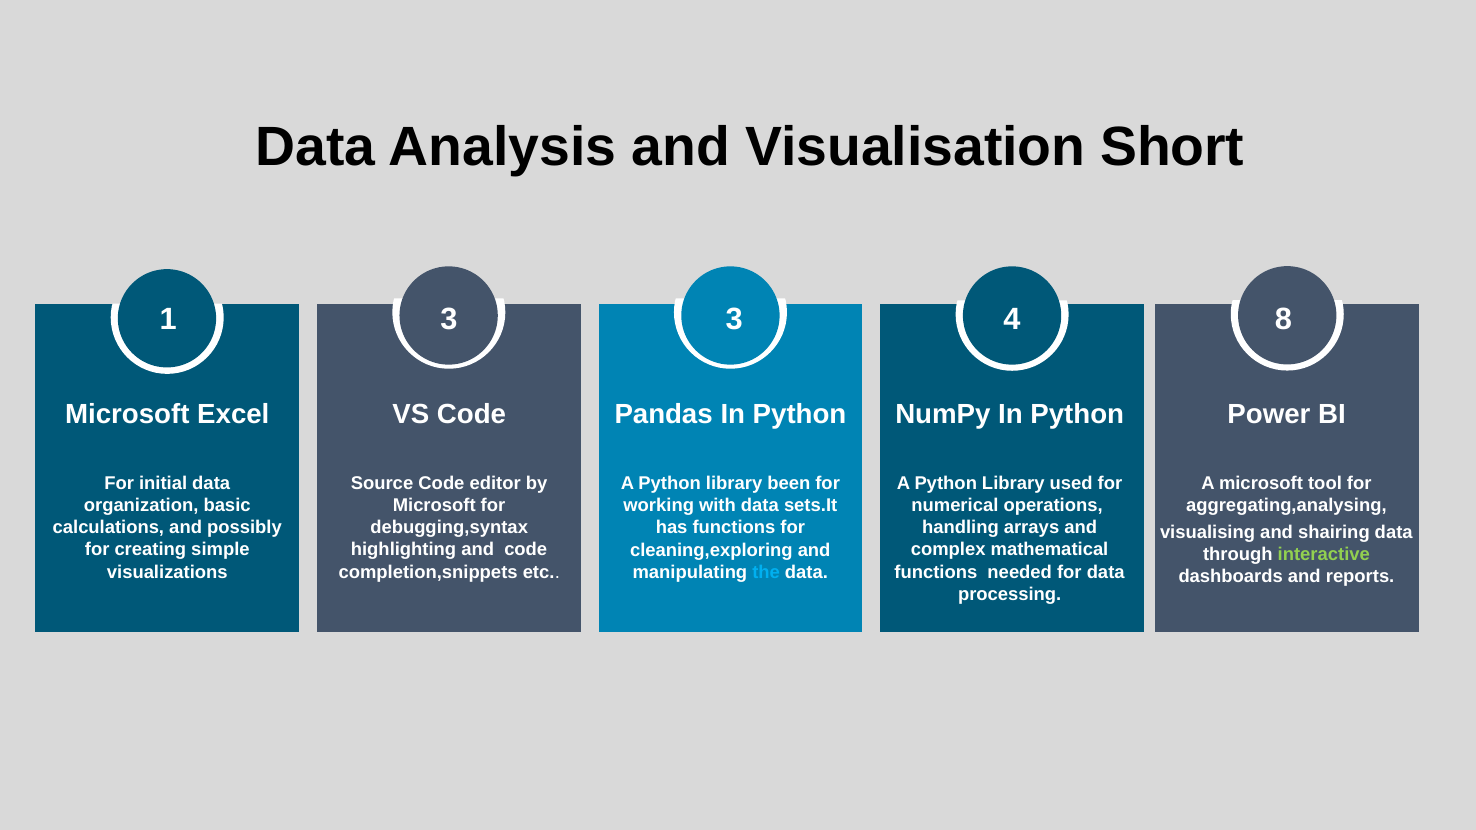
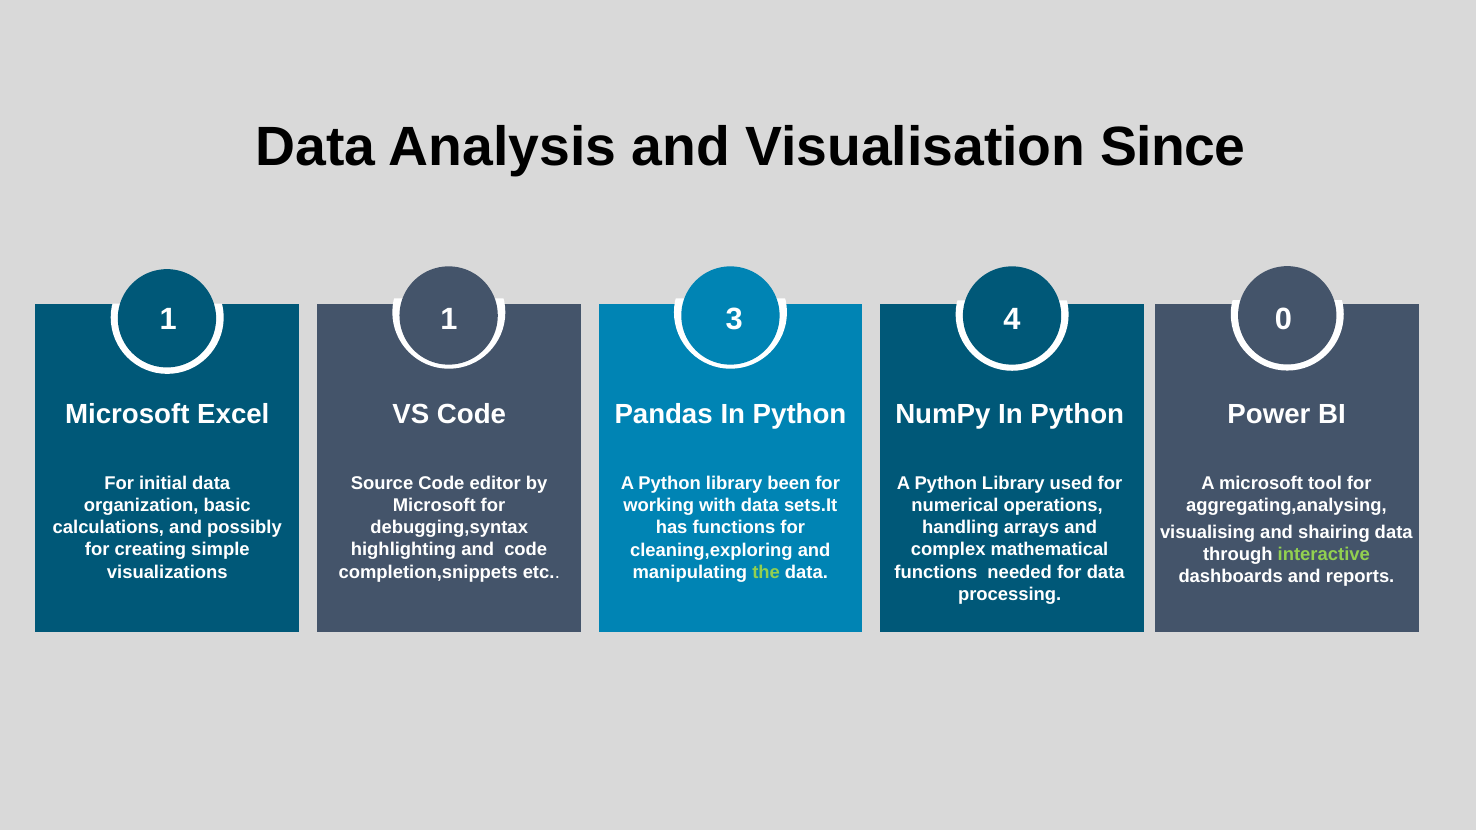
Short: Short -> Since (1173, 147)
1 3: 3 -> 1 (449, 320)
8: 8 -> 0 (1283, 320)
the colour: light blue -> light green (766, 572)
